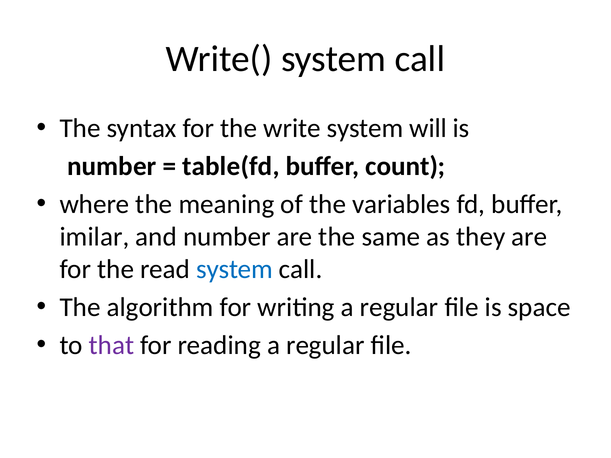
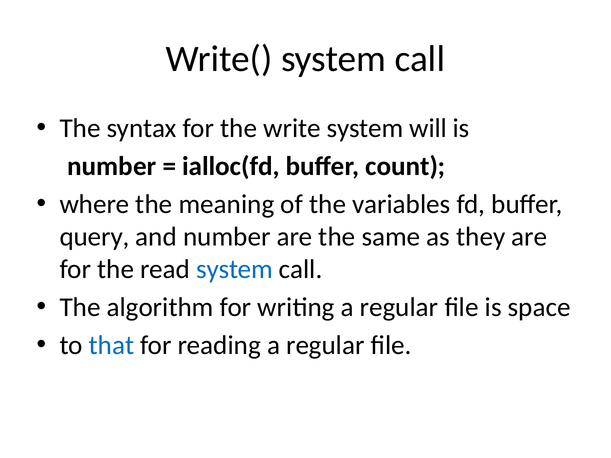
table(fd: table(fd -> ialloc(fd (231, 166)
imilar: imilar -> query (95, 237)
that colour: purple -> blue (111, 345)
